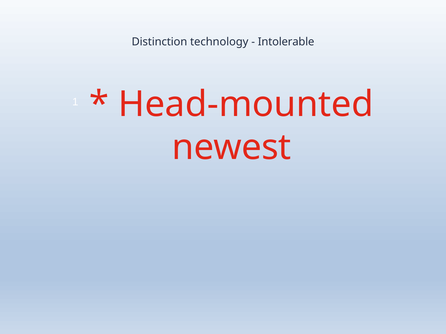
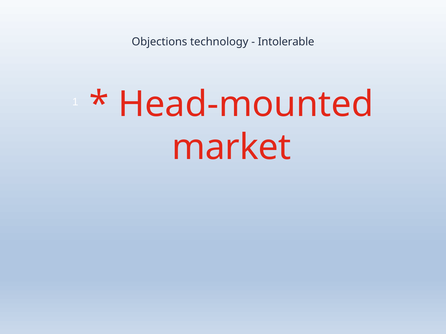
Distinction: Distinction -> Objections (159, 42)
newest: newest -> market (232, 147)
